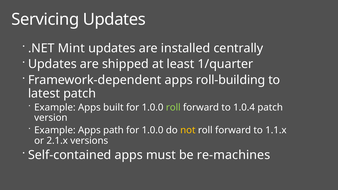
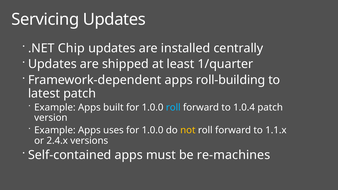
Mint: Mint -> Chip (71, 48)
roll colour: light green -> light blue (173, 107)
path: path -> uses (113, 130)
2.1.x: 2.1.x -> 2.4.x (57, 141)
